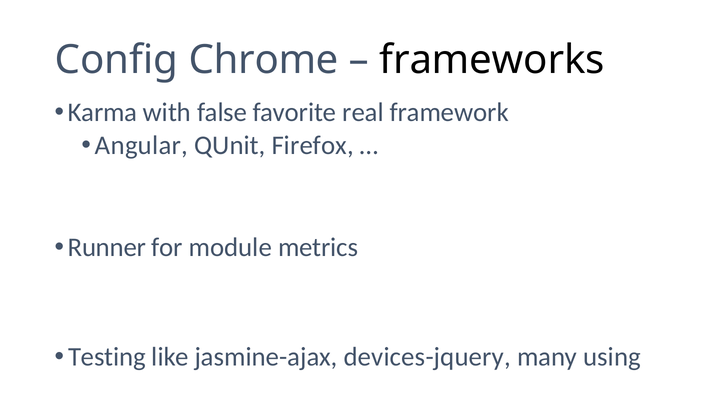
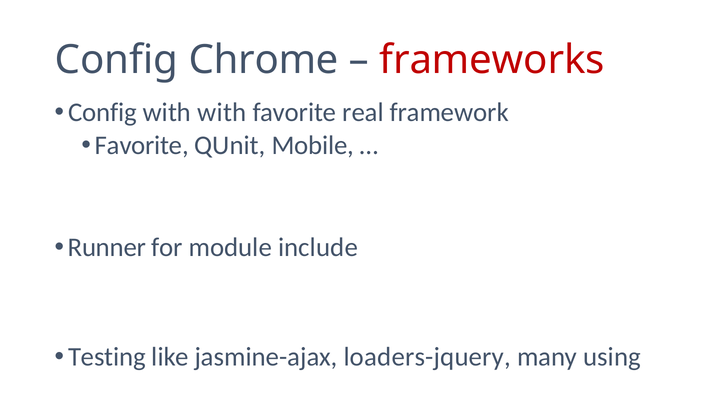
frameworks colour: black -> red (492, 60)
Karma: Karma -> Config (102, 112)
with false: false -> with (222, 112)
Angular: Angular -> Favorite (142, 145)
Firefox: Firefox -> Mobile (313, 145)
metrics: metrics -> include (318, 247)
devices-jquery: devices-jquery -> loaders-jquery (427, 356)
